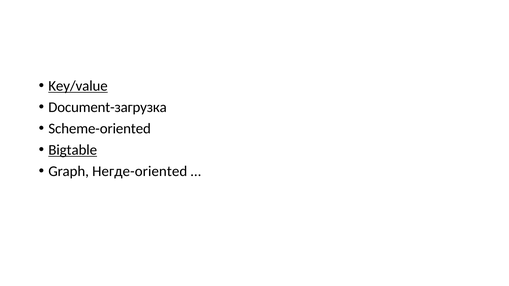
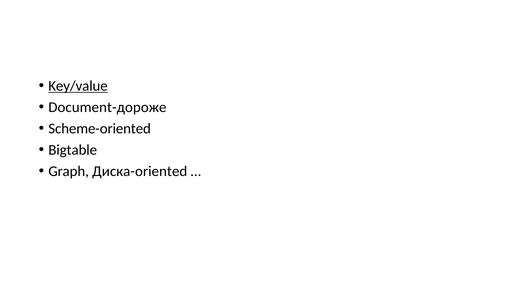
Document-загрузка: Document-загрузка -> Document-дороже (107, 107)
Bigtable underline: present -> none (73, 150)
Негде-oriented: Негде-oriented -> Диска-oriented (140, 171)
